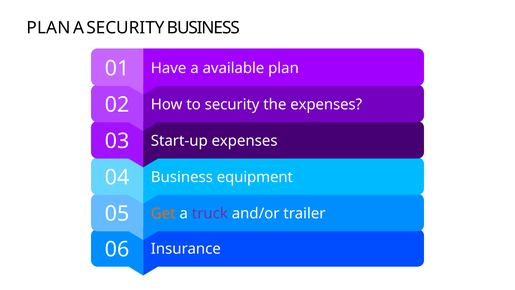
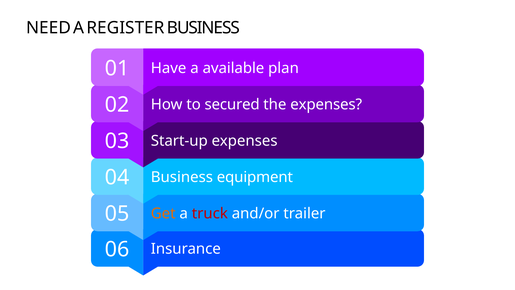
PLAN: PLAN -> NEED (49, 28)
A SECURITY: SECURITY -> REGISTER (126, 28)
to security: security -> secured (232, 104)
truck colour: purple -> red (210, 213)
